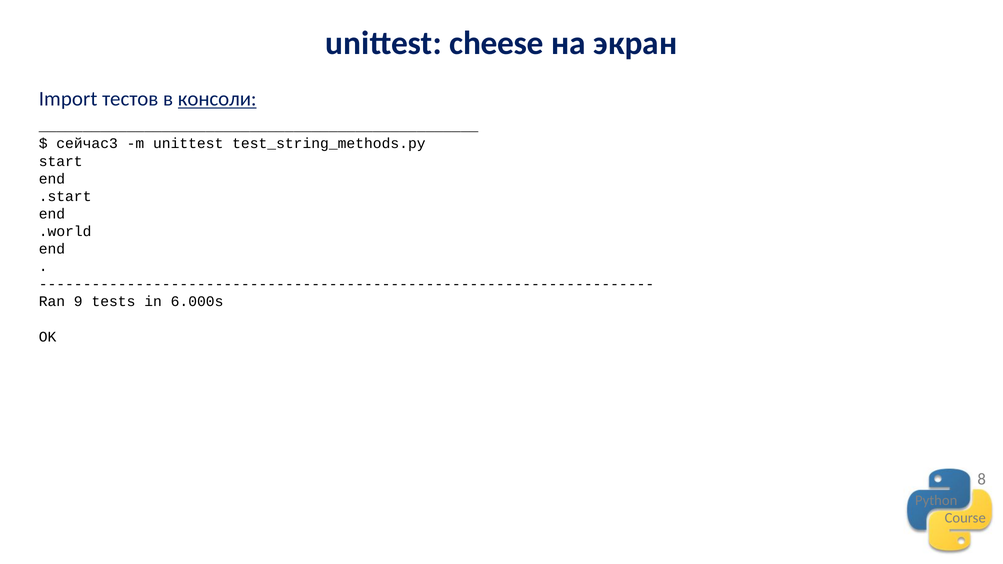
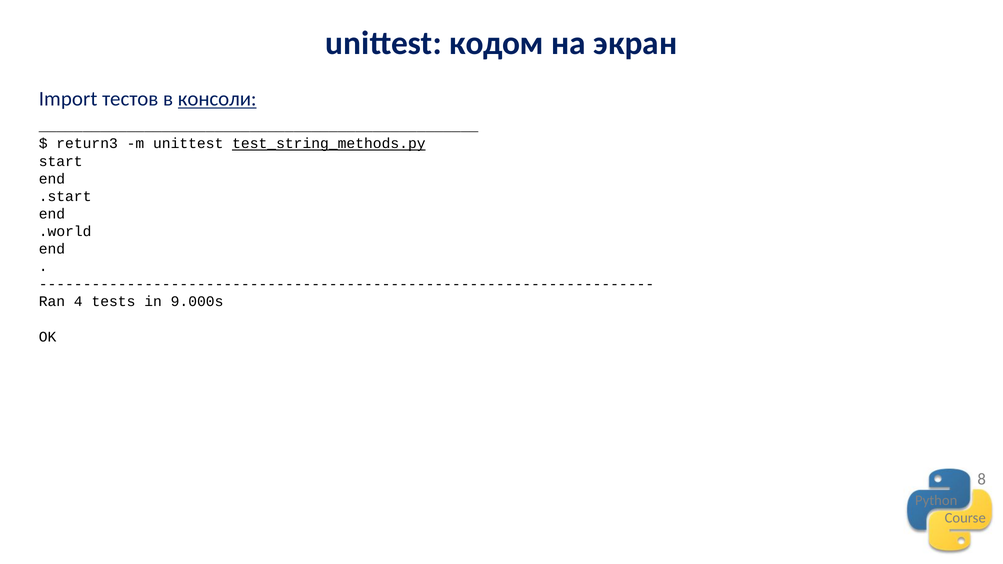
cheese: cheese -> кодом (497, 43)
сейчас3: сейчас3 -> return3 (87, 144)
test_string_methods.py underline: none -> present (329, 144)
9: 9 -> 4 (78, 302)
6.000s: 6.000s -> 9.000s (197, 302)
